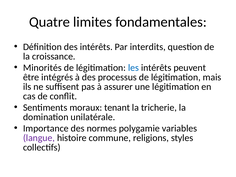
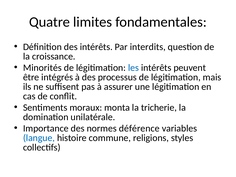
tenant: tenant -> monta (117, 108)
polygamie: polygamie -> déférence (139, 128)
langue colour: purple -> blue (39, 138)
